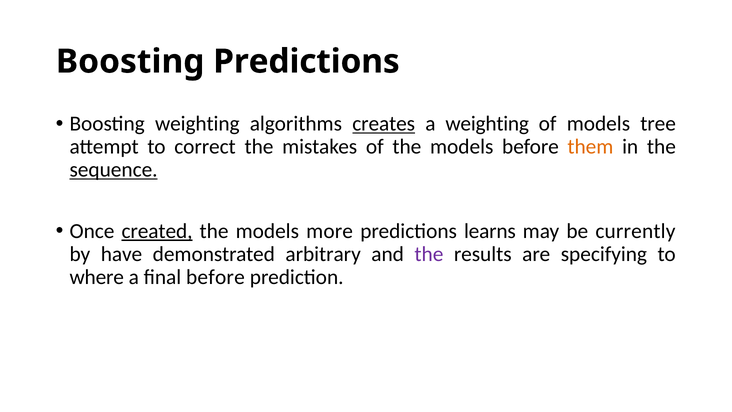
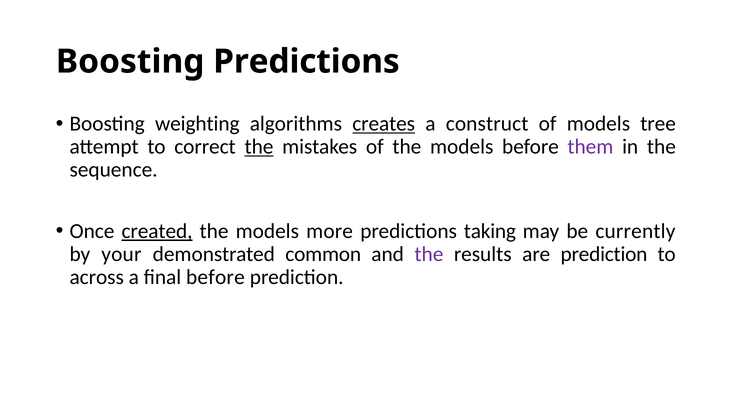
a weighting: weighting -> construct (487, 124)
the underline: none -> present (259, 147)
them colour: orange -> purple (590, 147)
sequence underline: present -> none (114, 170)
learns: learns -> taking (490, 231)
have: have -> your (121, 254)
arbitrary: arbitrary -> common (323, 254)
are specifying: specifying -> prediction (604, 254)
where: where -> across (97, 277)
